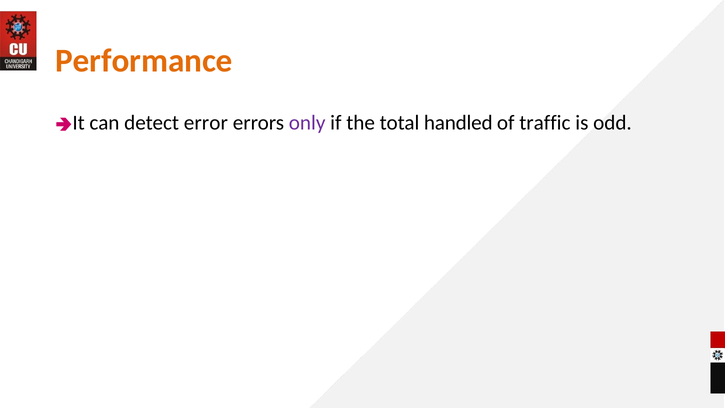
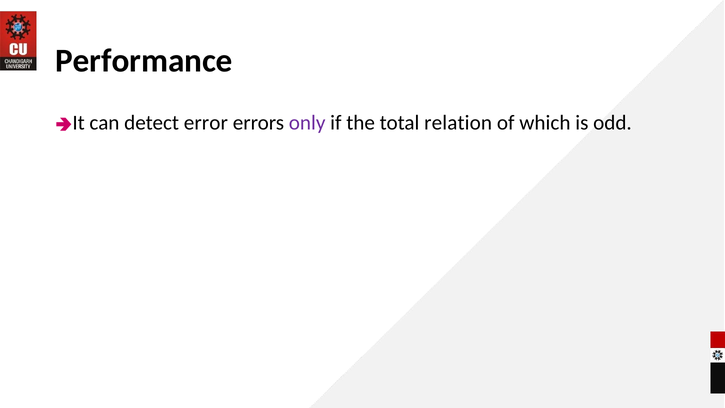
Performance colour: orange -> black (144, 61)
handled: handled -> relation (458, 123)
traffic: traffic -> which (545, 123)
